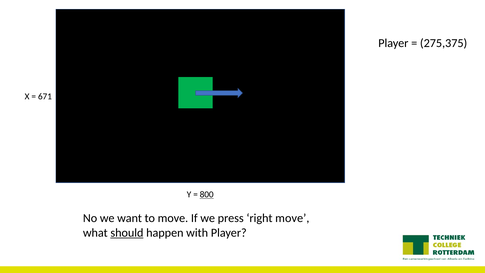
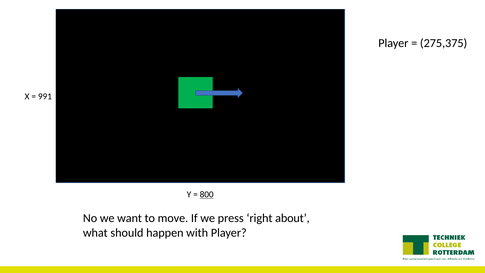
671: 671 -> 991 (45, 96)
right move: move -> about (292, 218)
should underline: present -> none (127, 233)
